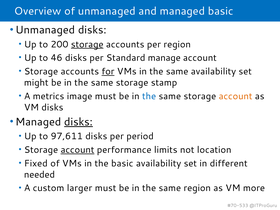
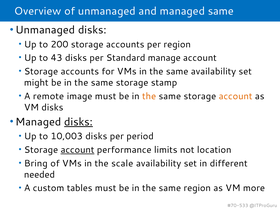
managed basic: basic -> same (221, 11)
storage underline: present -> none (87, 44)
46: 46 -> 43 (57, 58)
for underline: present -> none (108, 71)
metrics: metrics -> remote (48, 96)
the colour: blue -> orange (149, 96)
97,611: 97,611 -> 10,003 (67, 136)
Fixed: Fixed -> Bring (36, 163)
the basic: basic -> scale (122, 163)
larger: larger -> tables (80, 188)
